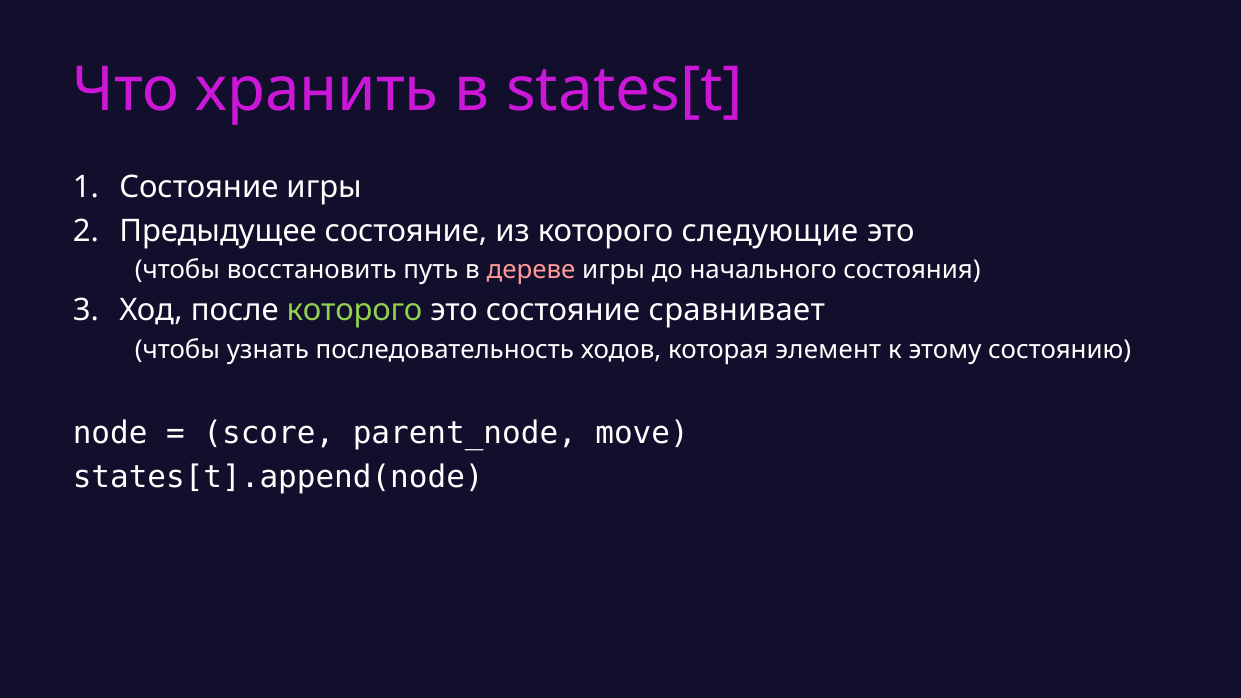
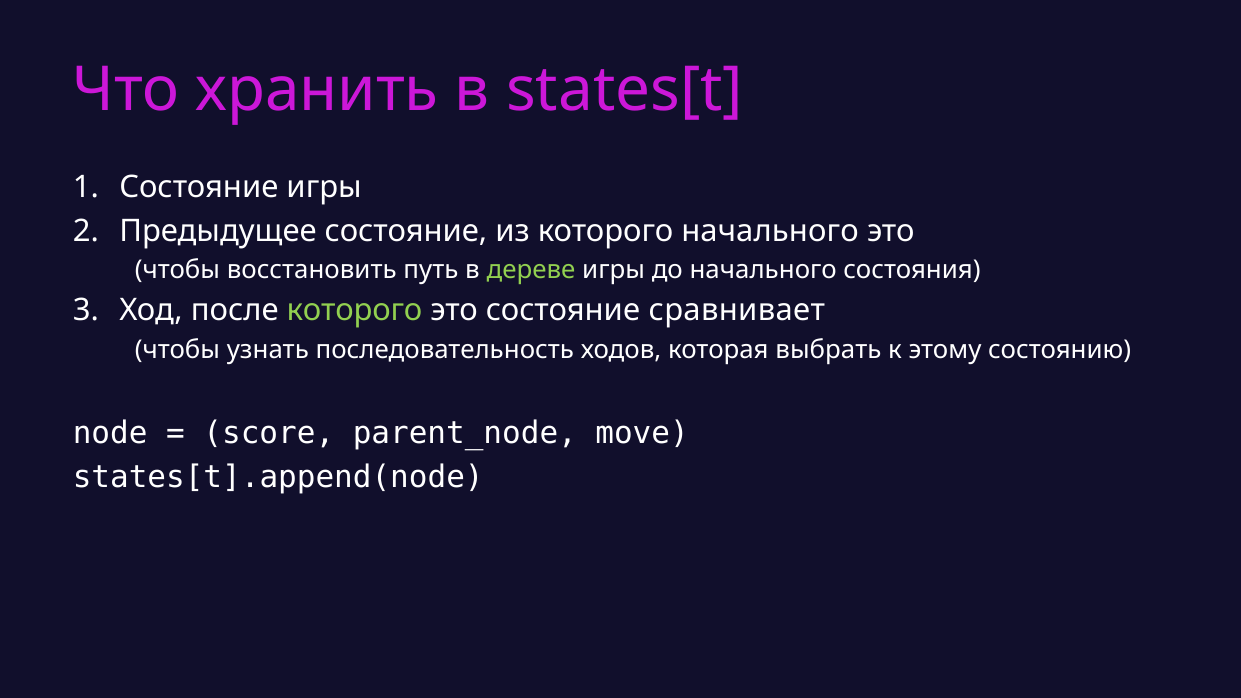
которого следующие: следующие -> начального (770, 231)
дереве colour: pink -> light green (531, 270)
элемент: элемент -> выбрать (828, 350)
